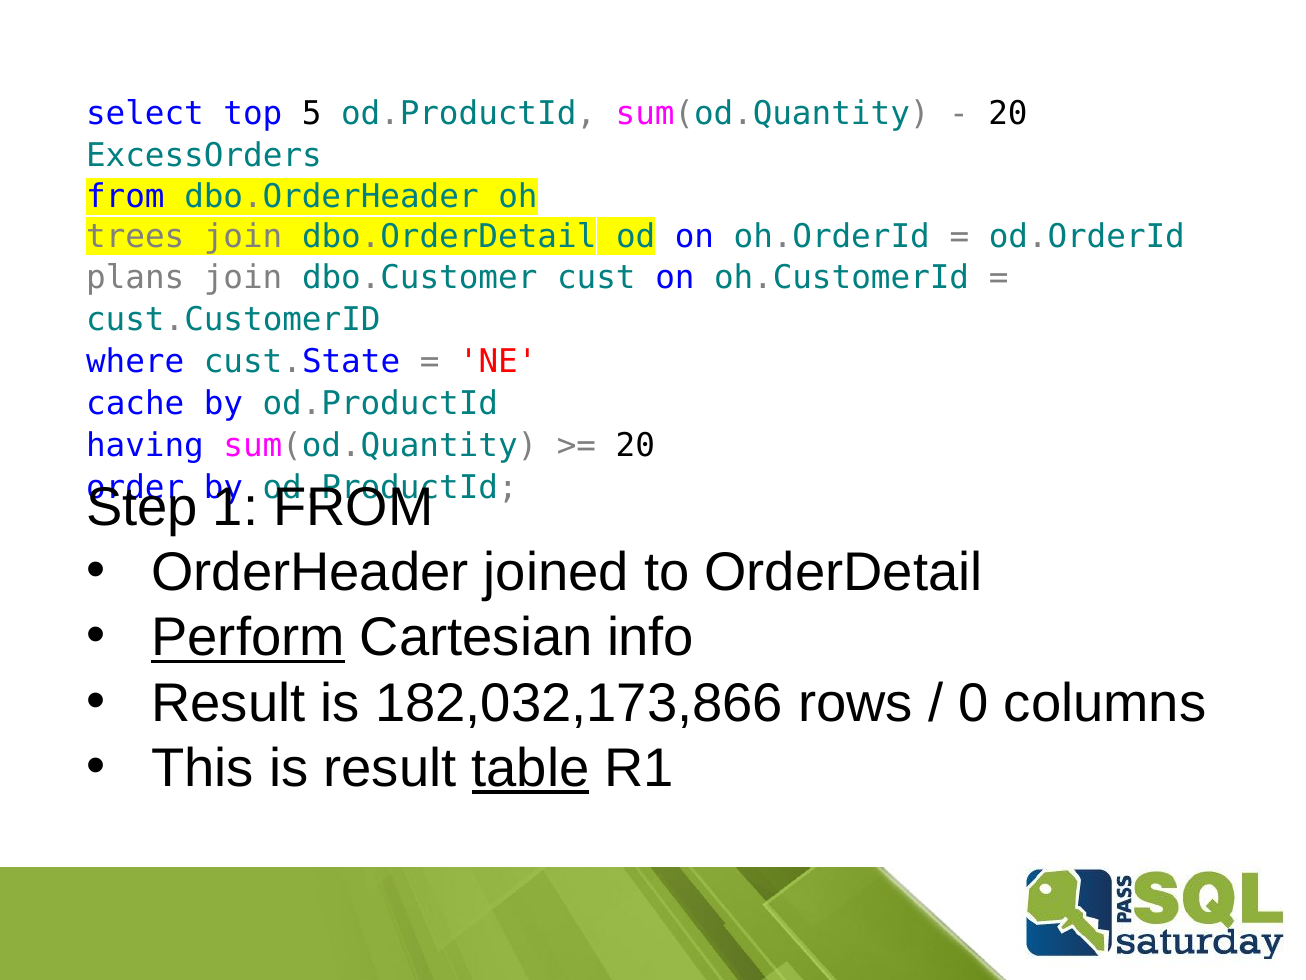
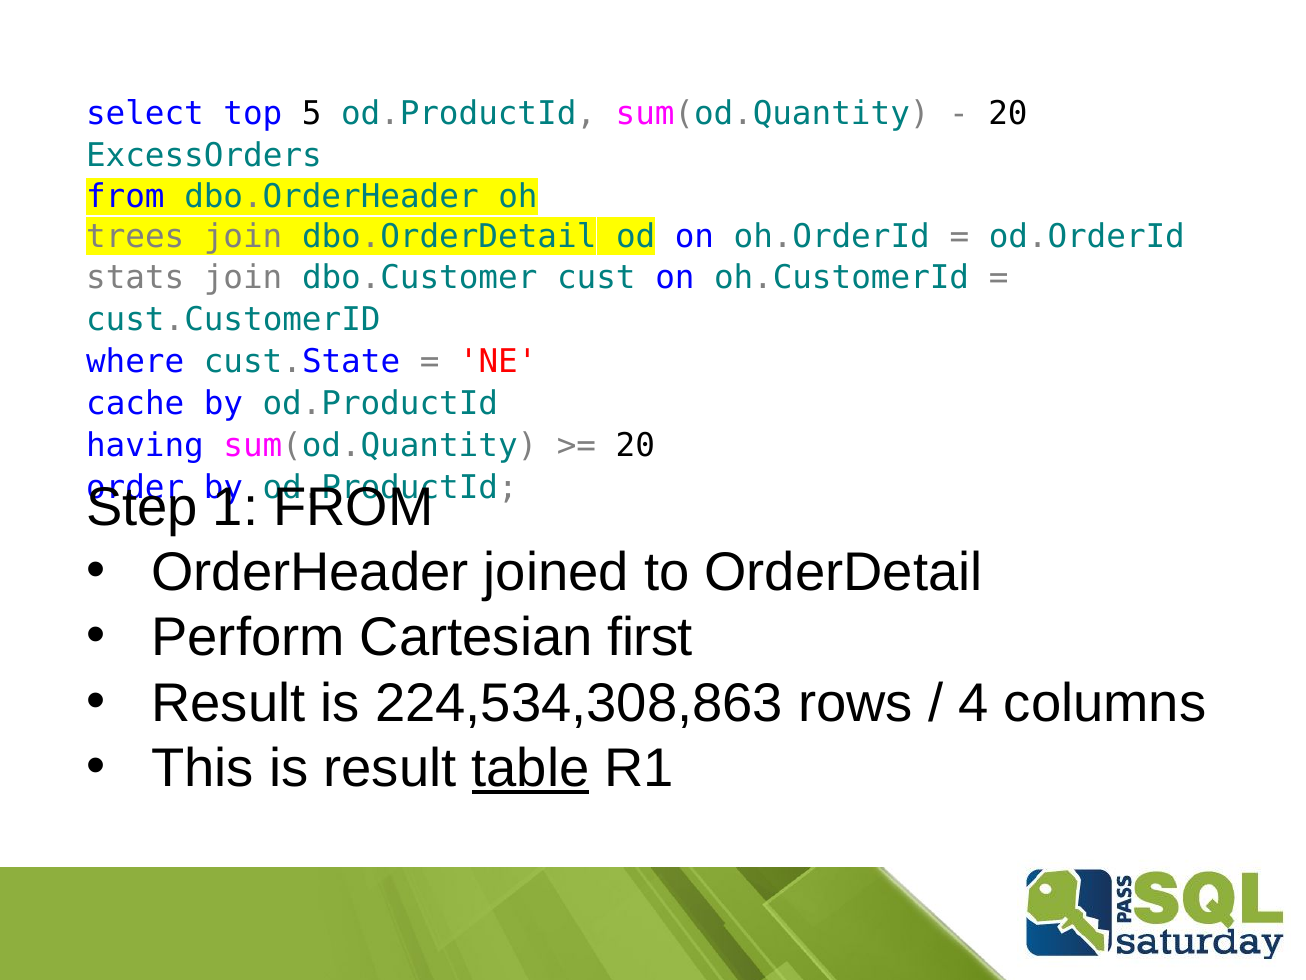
plans: plans -> stats (135, 278)
Perform underline: present -> none (248, 638)
info: info -> first (650, 638)
182,032,173,866: 182,032,173,866 -> 224,534,308,863 (579, 703)
0: 0 -> 4 (974, 703)
